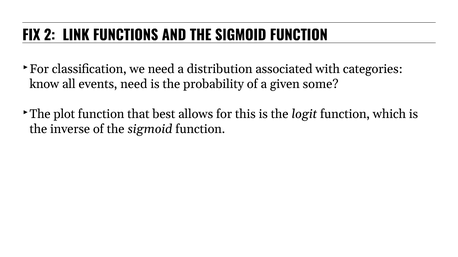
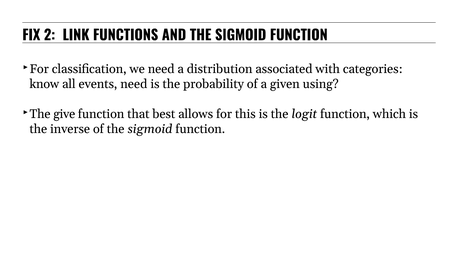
some: some -> using (321, 84)
plot: plot -> give (64, 114)
